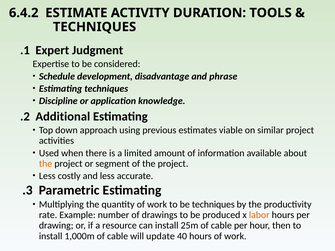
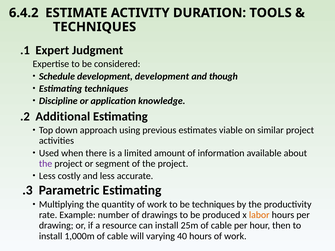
development disadvantage: disadvantage -> development (162, 76)
phrase: phrase -> though (223, 76)
the colour: orange -> purple (46, 164)
update: update -> varying (161, 236)
